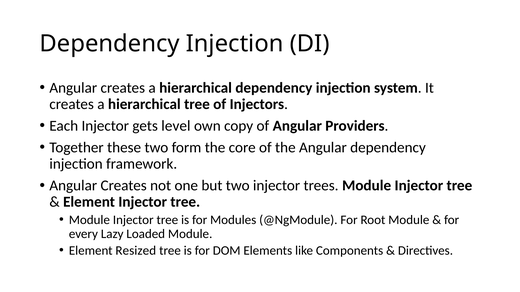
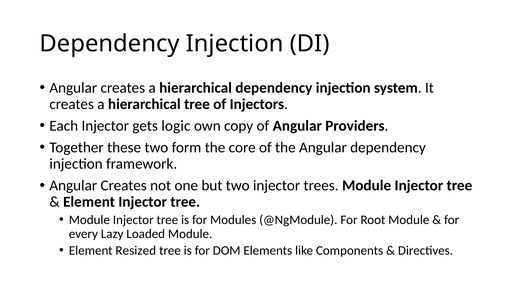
level: level -> logic (176, 126)
